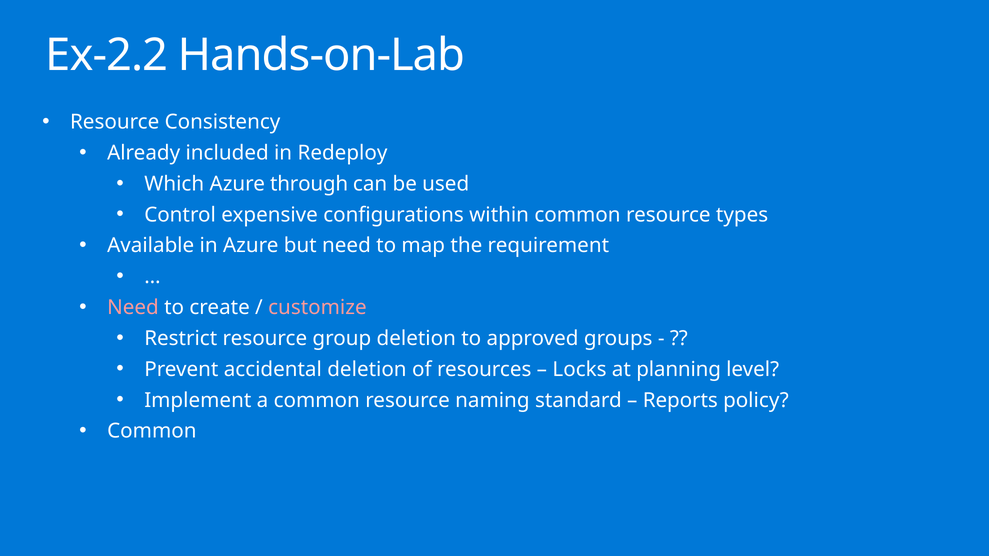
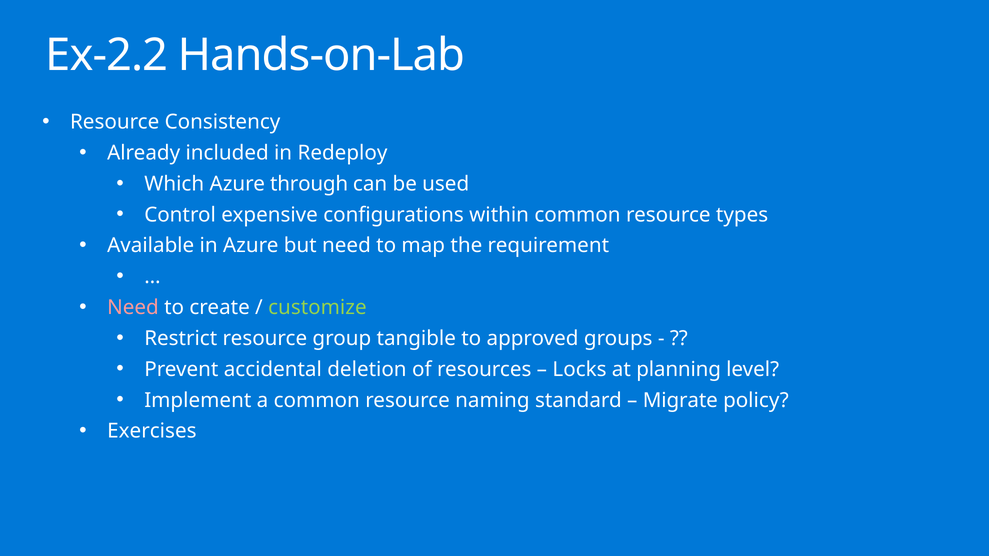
customize colour: pink -> light green (317, 308)
group deletion: deletion -> tangible (416, 339)
Reports: Reports -> Migrate (680, 400)
Common: Common -> Exercises (152, 431)
